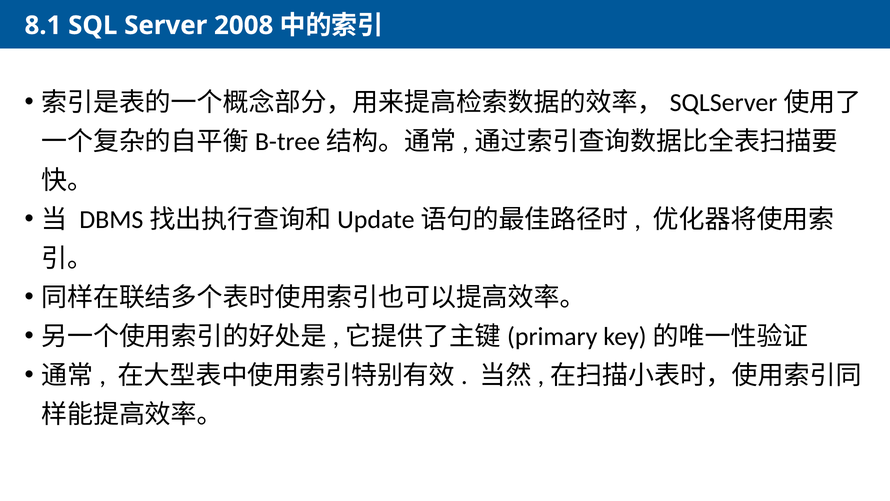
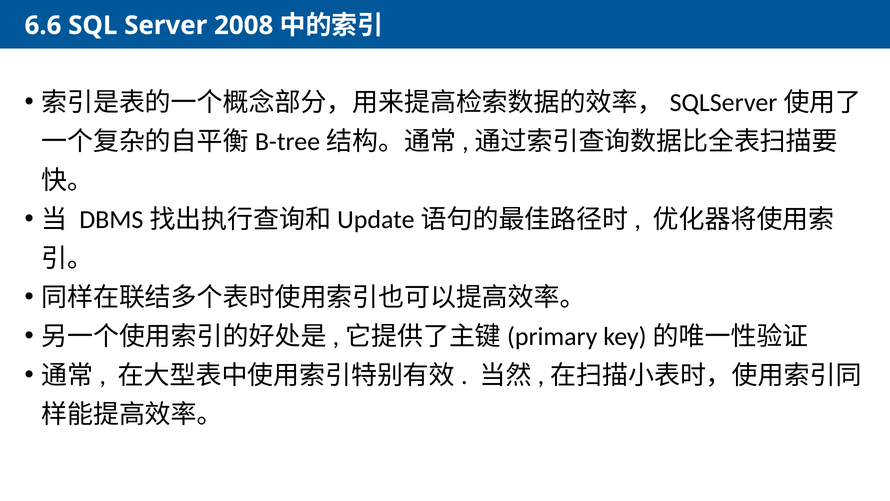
8.1: 8.1 -> 6.6 (43, 25)
